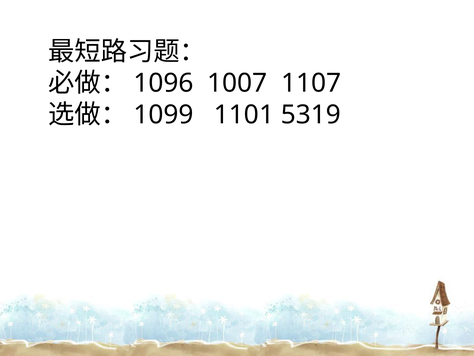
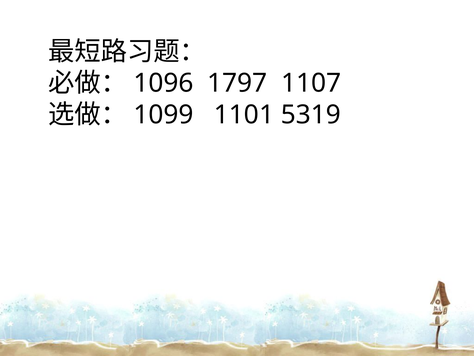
1007: 1007 -> 1797 (237, 83)
